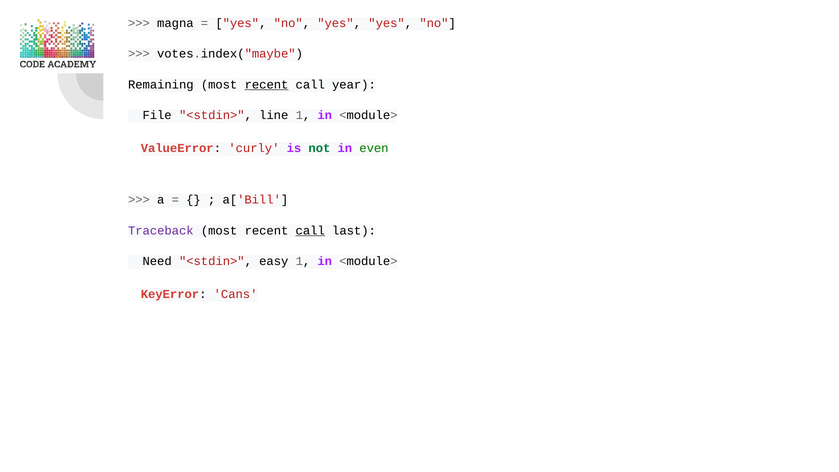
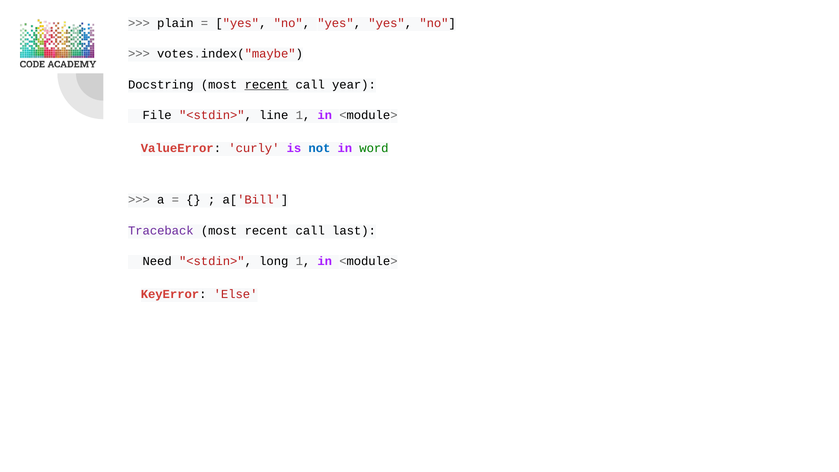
magna: magna -> plain (175, 23)
Remaining: Remaining -> Docstring (161, 84)
not colour: green -> blue (319, 148)
even: even -> word (374, 148)
call underline: present -> none (310, 230)
easy: easy -> long (274, 261)
Cans: Cans -> Else (236, 294)
